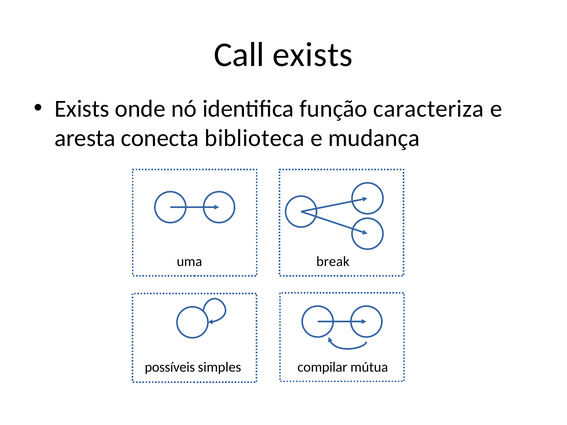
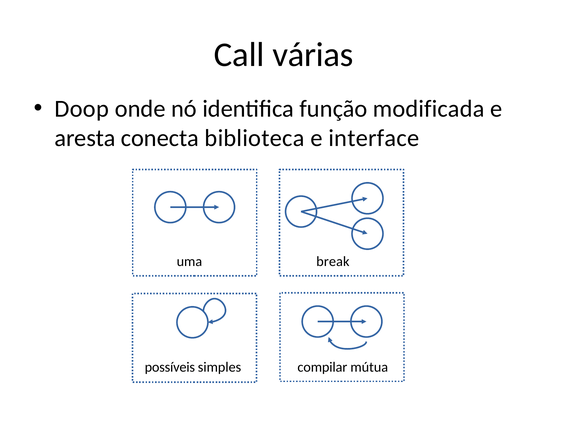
Call exists: exists -> várias (313, 55)
Exists: Exists -> Doop (82, 109)
caracteriza: caracteriza -> modificada (429, 109)
mudança: mudança -> interface (374, 138)
